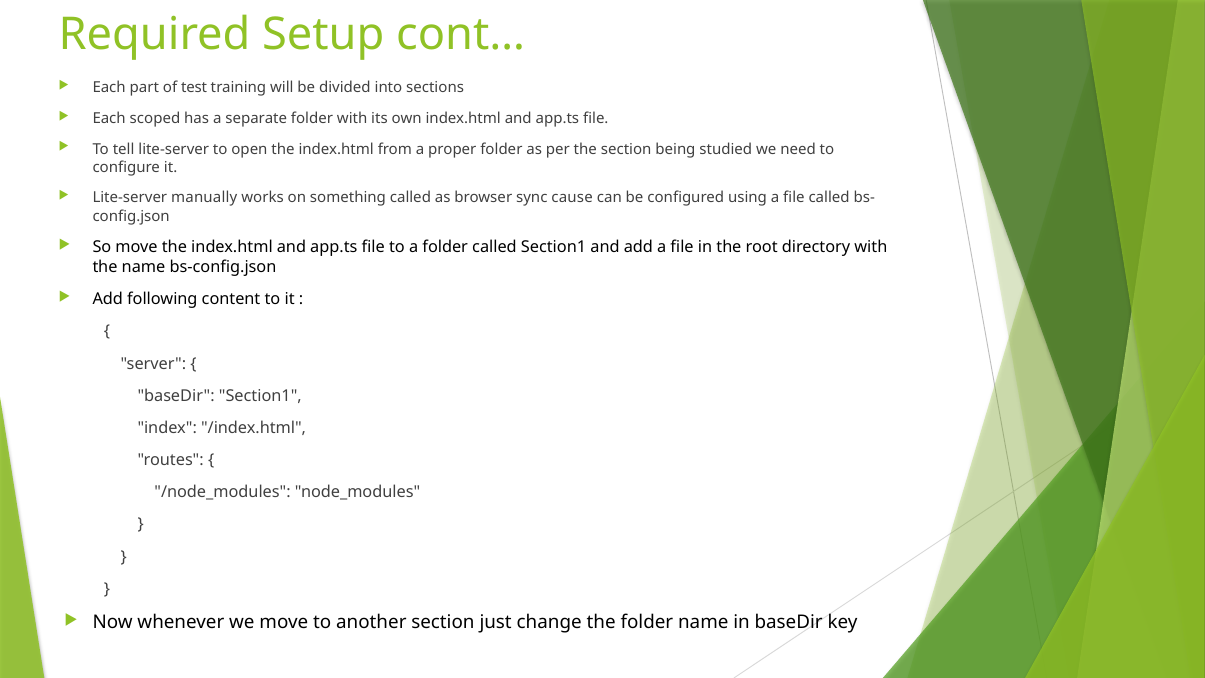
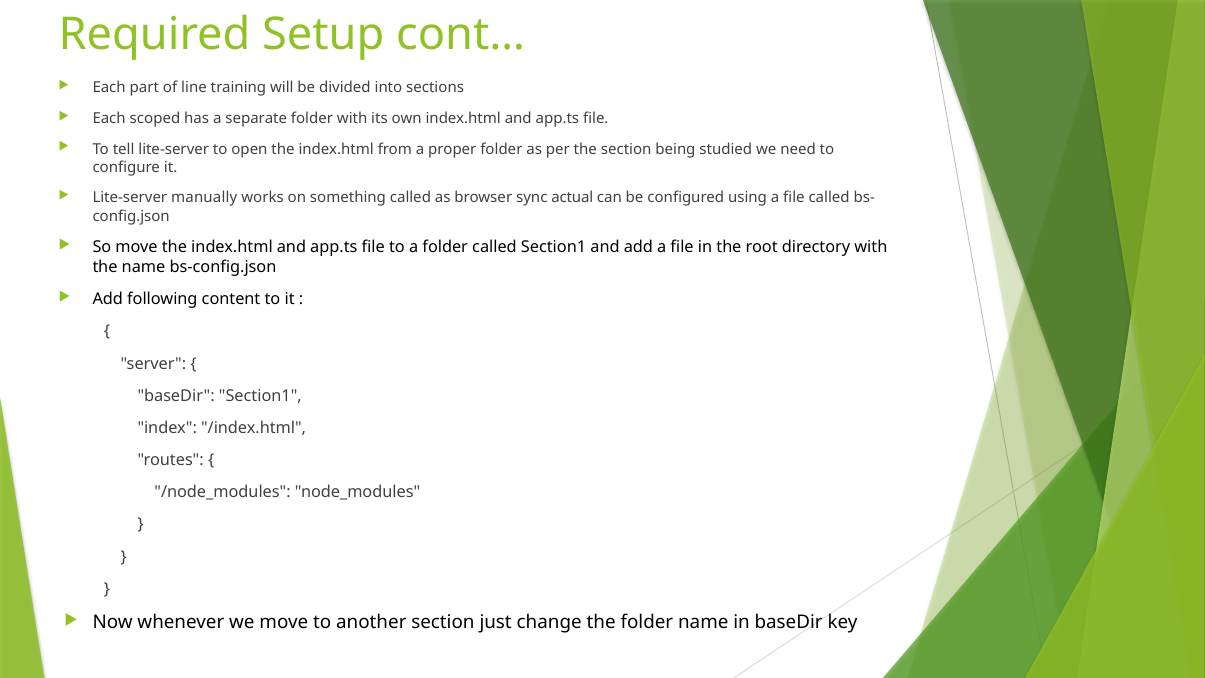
test: test -> line (194, 88)
cause: cause -> actual (572, 198)
